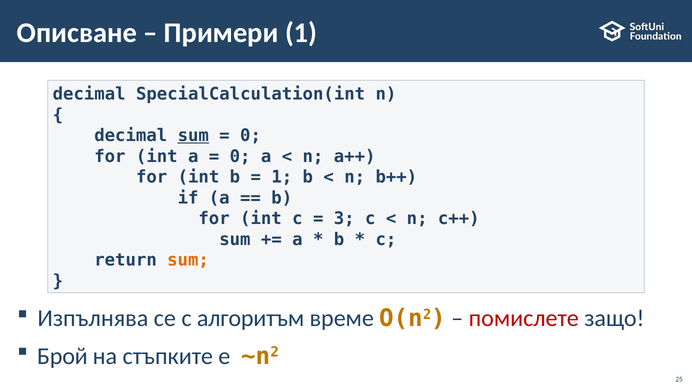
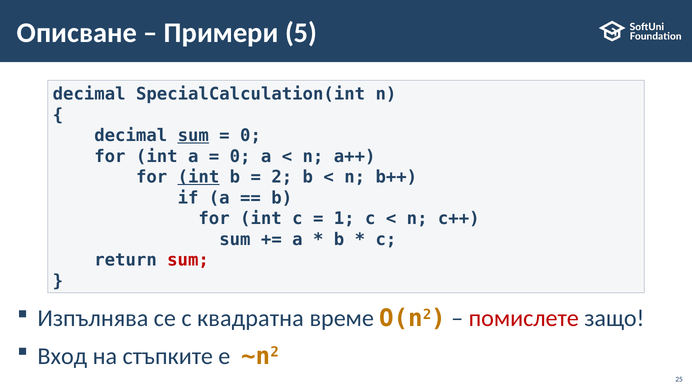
Примери 1: 1 -> 5 (301, 33)
int underline: none -> present (198, 177)
1: 1 -> 2 (282, 177)
3: 3 -> 1 (344, 219)
sum colour: orange -> red (188, 260)
алгоритъм: алгоритъм -> квадратна (250, 319)
Брой: Брой -> Вход (62, 356)
